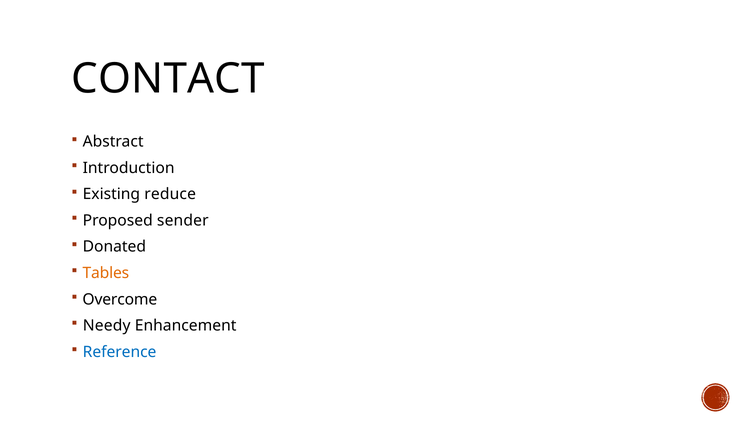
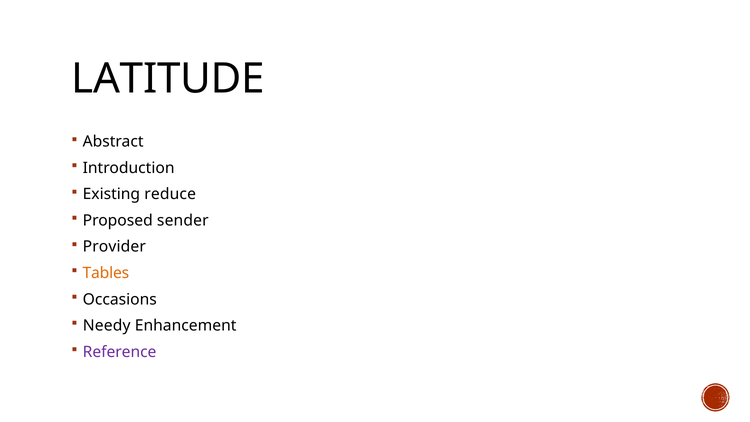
CONTACT: CONTACT -> LATITUDE (168, 79)
Donated: Donated -> Provider (114, 247)
Overcome: Overcome -> Occasions (120, 299)
Reference colour: blue -> purple (120, 352)
